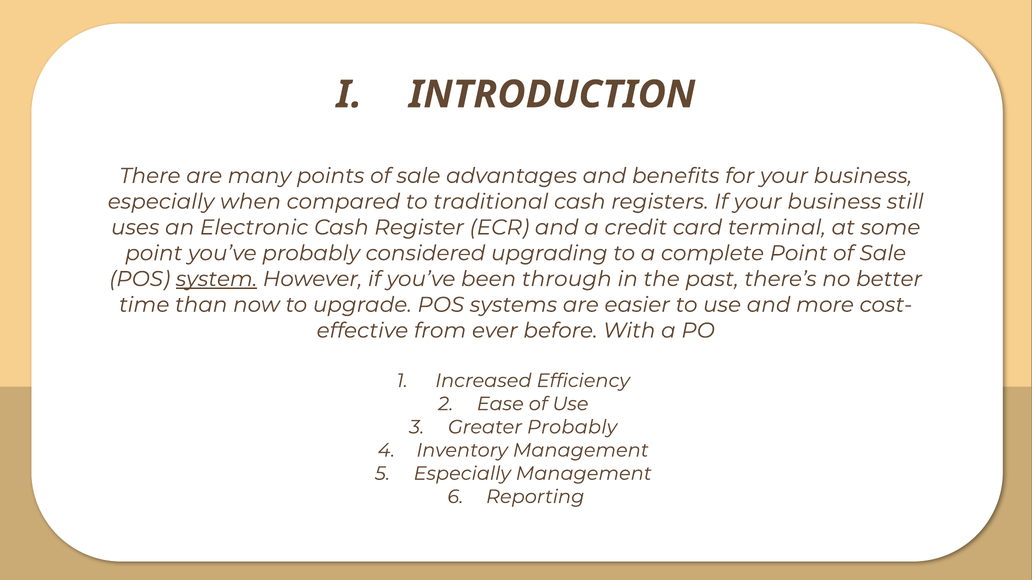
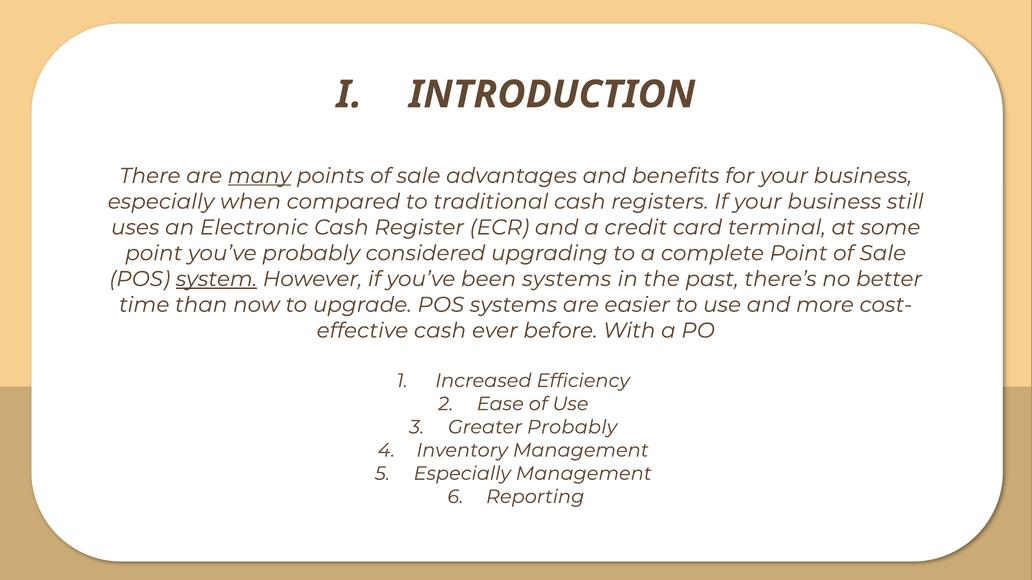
many underline: none -> present (259, 176)
been through: through -> systems (567, 279)
from: from -> cash (440, 331)
